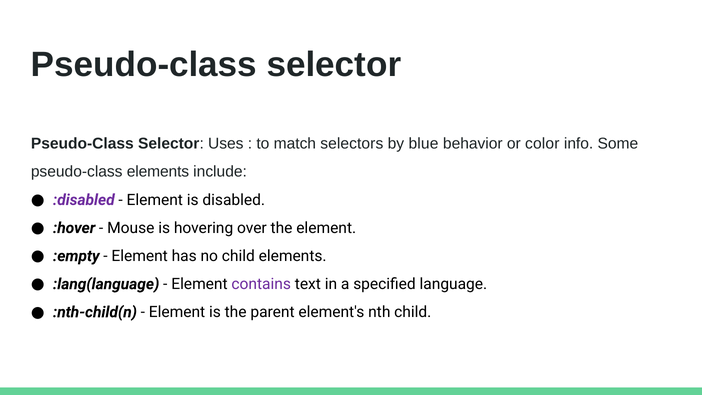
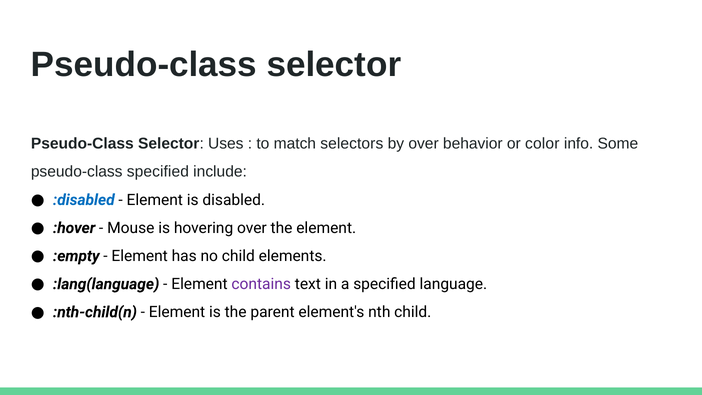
by blue: blue -> over (424, 144)
pseudo-class elements: elements -> specified (158, 172)
:disabled colour: purple -> blue (84, 200)
